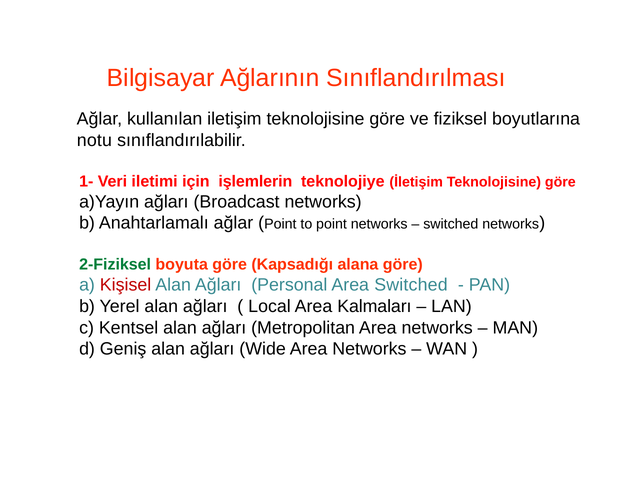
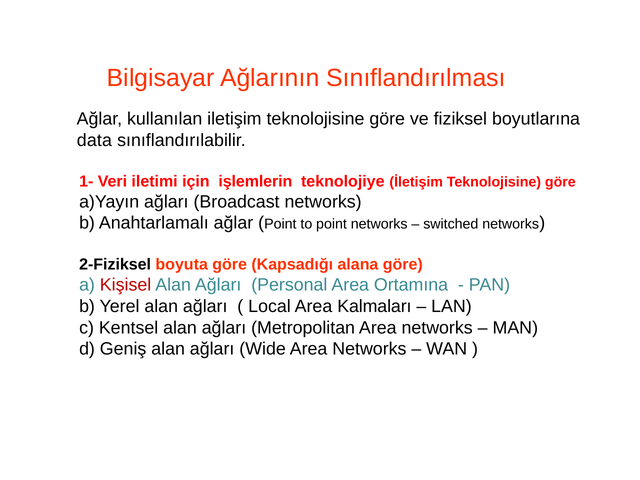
notu: notu -> data (94, 140)
2-Fiziksel colour: green -> black (115, 265)
Area Switched: Switched -> Ortamına (411, 285)
